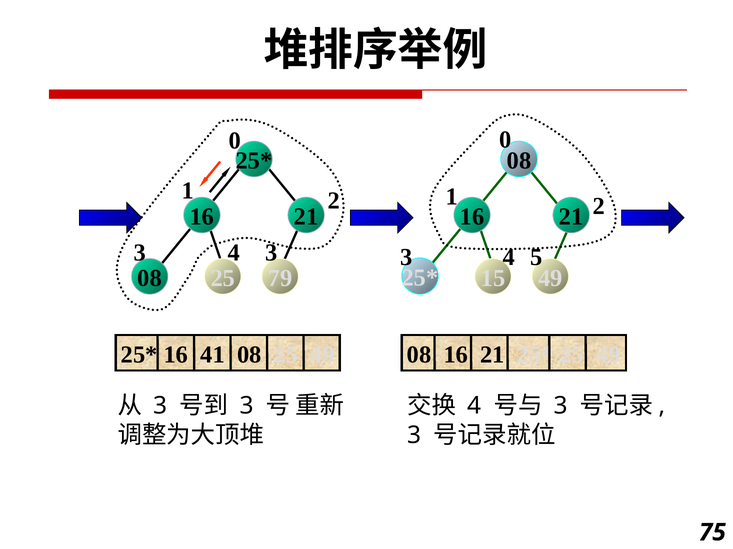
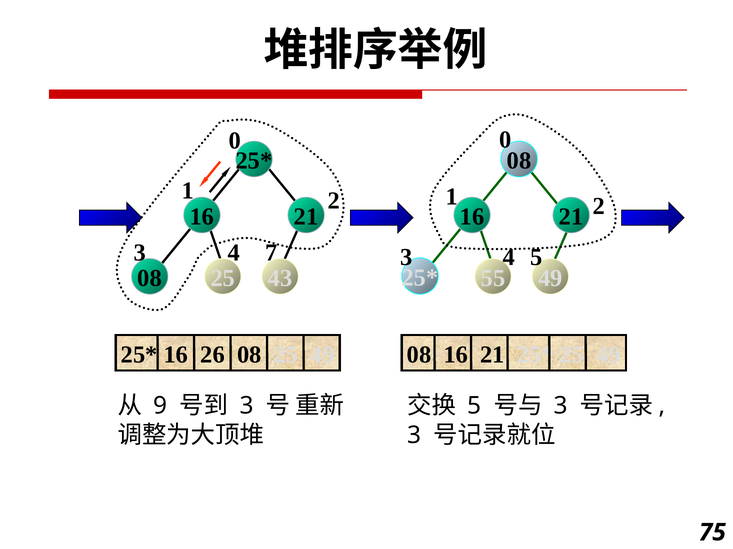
3: 3 -> 7 (271, 253)
15: 15 -> 55 (493, 278)
79: 79 -> 43 (280, 278)
41: 41 -> 26 (213, 355)
3: 3 -> 9 (160, 406)
4: 4 -> 5 (474, 406)
